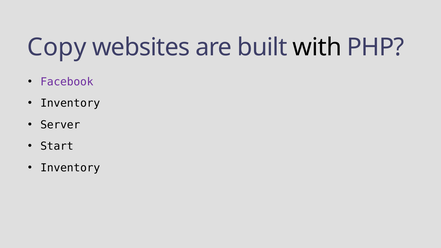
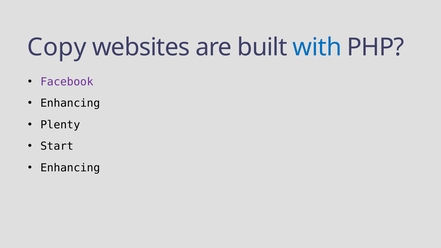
with colour: black -> blue (317, 47)
Inventory: Inventory -> Enhancing (70, 103)
Server: Server -> Plenty (60, 125)
Inventory: Inventory -> Enhancing (70, 168)
